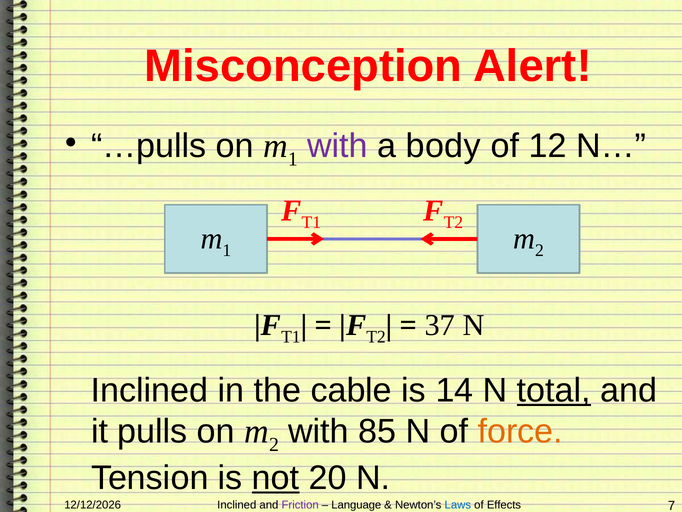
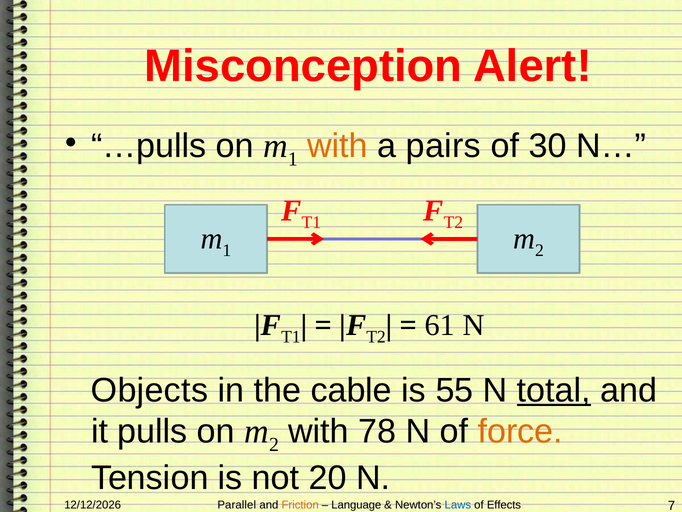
with colour: purple -> orange (337, 146)
body: body -> pairs (443, 146)
12: 12 -> 30 (548, 146)
37: 37 -> 61 (440, 325)
Inclined: Inclined -> Objects (149, 390)
14: 14 -> 55 (454, 390)
85: 85 -> 78 (377, 431)
not underline: present -> none (276, 477)
Inclined: Inclined -> Parallel (237, 504)
Friction colour: purple -> orange (300, 504)
